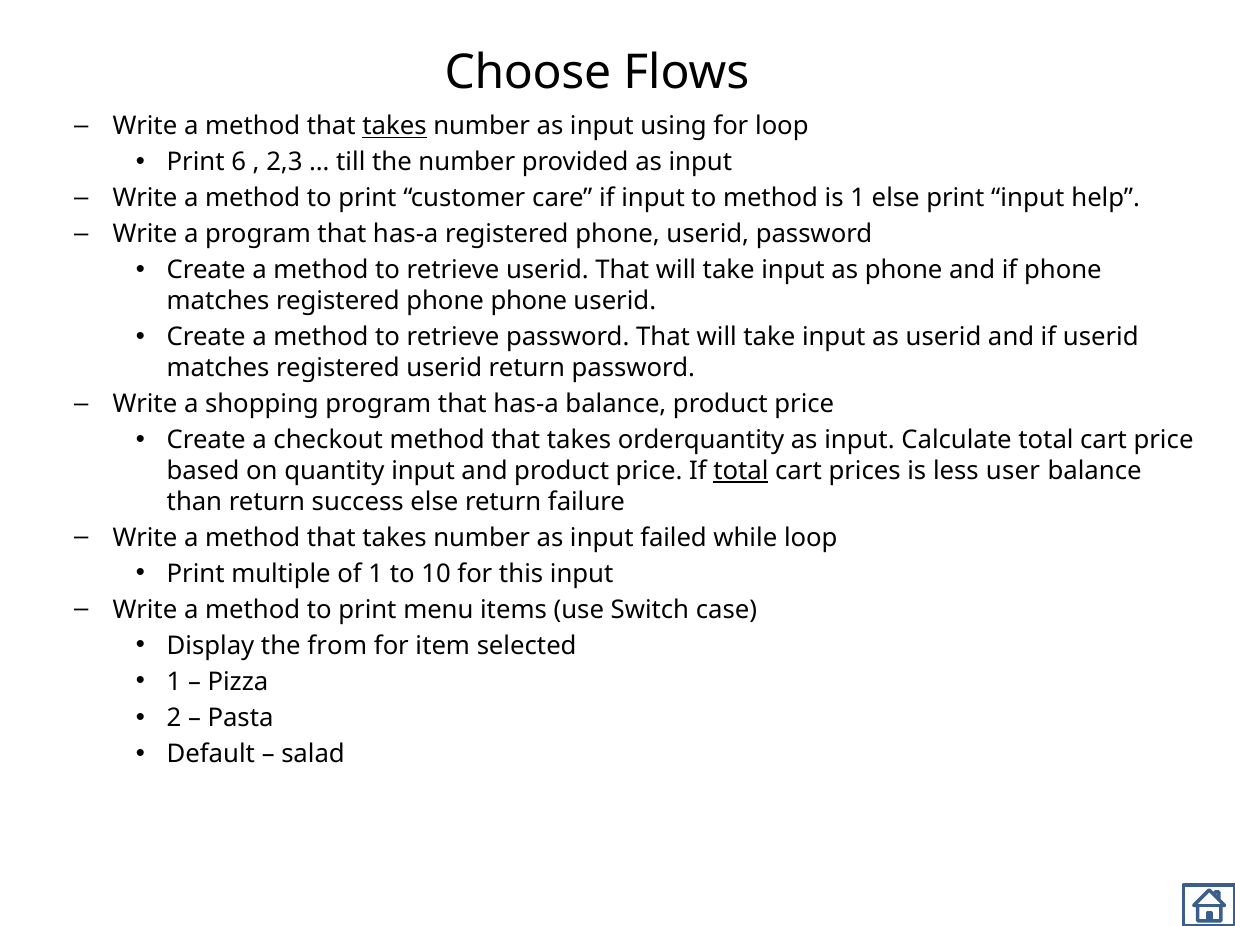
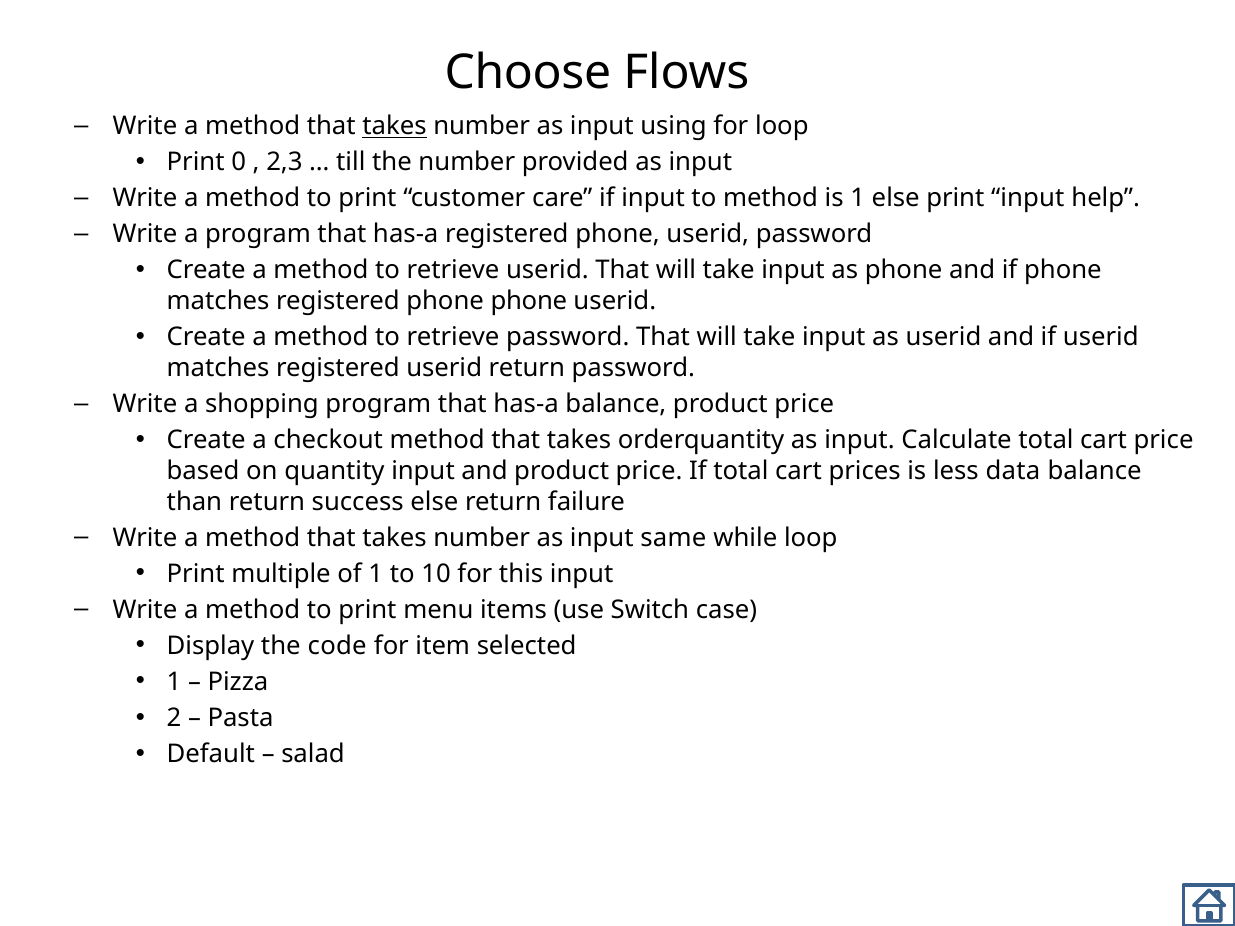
6: 6 -> 0 (239, 162)
total underline: present -> none (741, 471)
user: user -> data (1013, 471)
failed: failed -> same (673, 538)
from: from -> code (337, 646)
